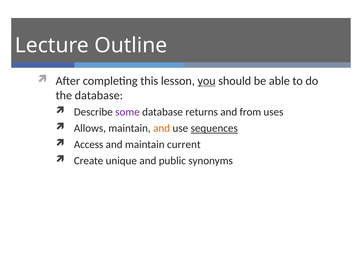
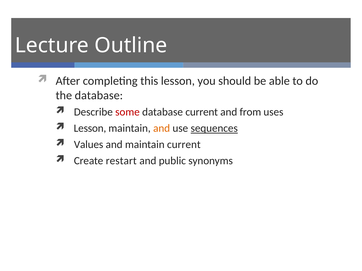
you underline: present -> none (207, 81)
some colour: purple -> red (127, 112)
database returns: returns -> current (202, 112)
Allows: Allows -> Lesson (90, 129)
Access: Access -> Values (89, 145)
unique: unique -> restart (121, 161)
